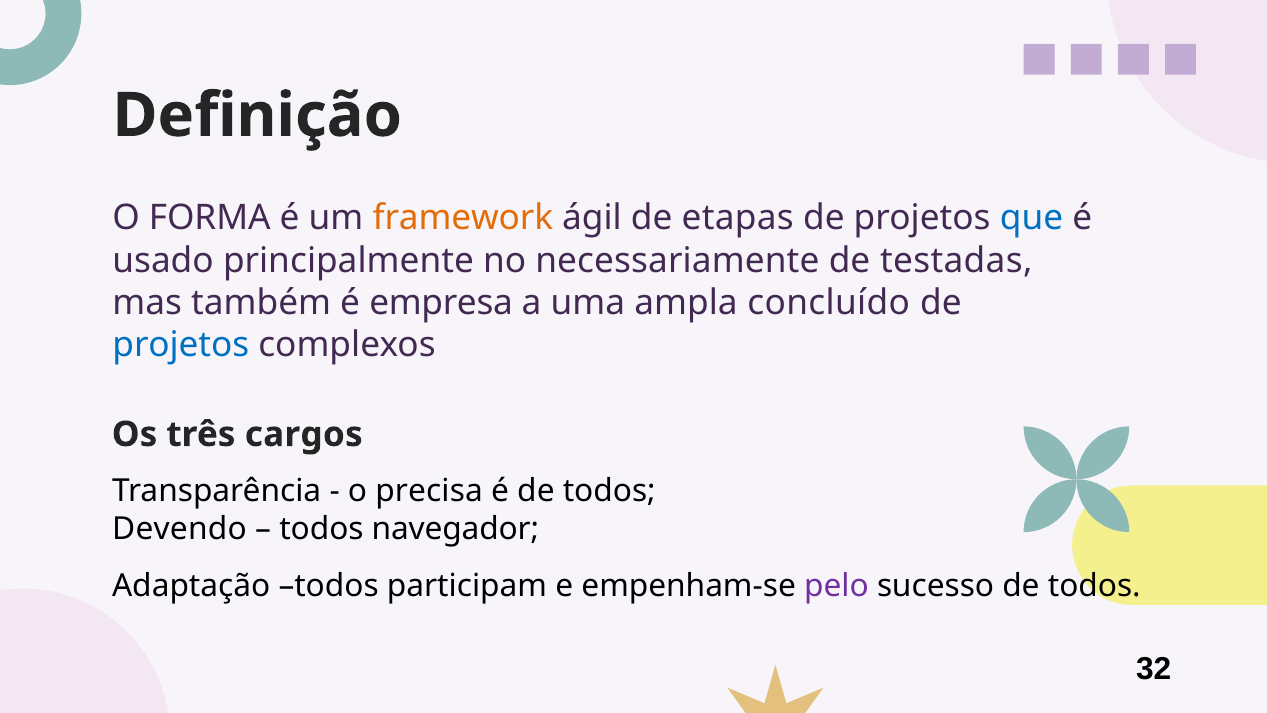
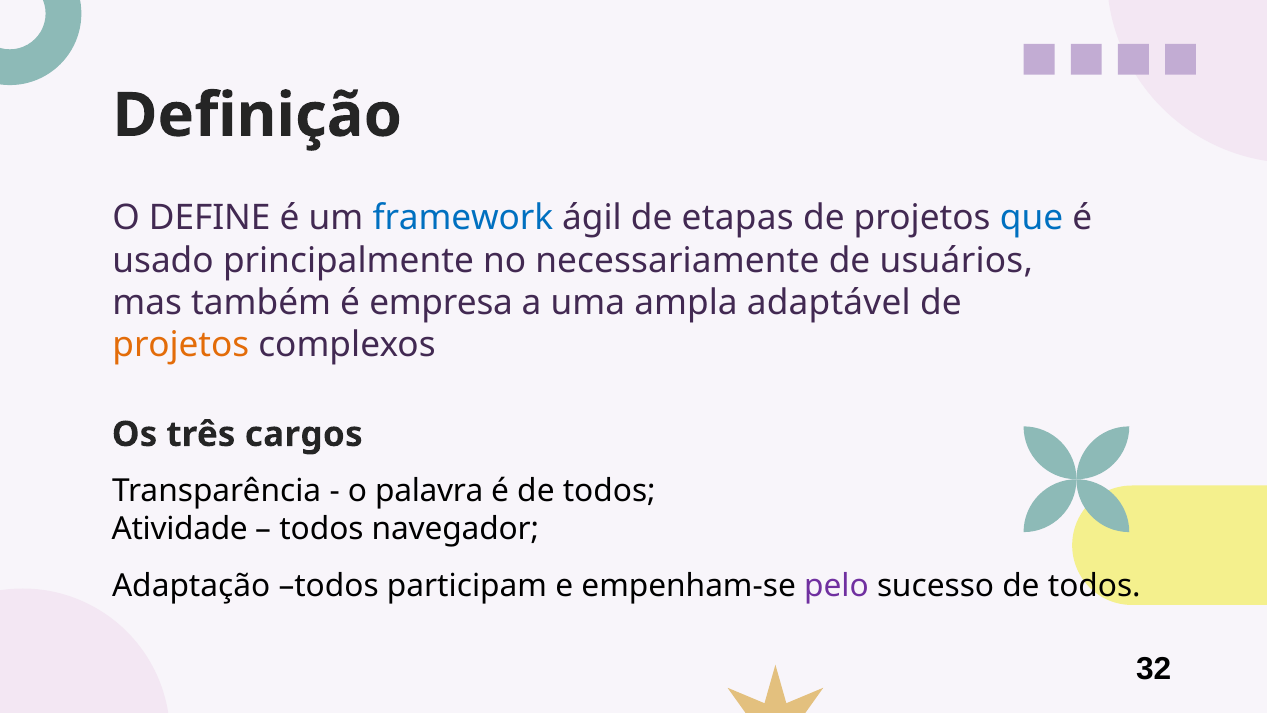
FORMA: FORMA -> DEFINE (210, 218)
framework colour: orange -> blue (463, 218)
testadas: testadas -> usuários (956, 260)
concluído: concluído -> adaptável (829, 303)
projetos colour: blue -> orange (181, 345)
precisa: precisa -> palavra (429, 491)
Devendo: Devendo -> Atividade (180, 529)
